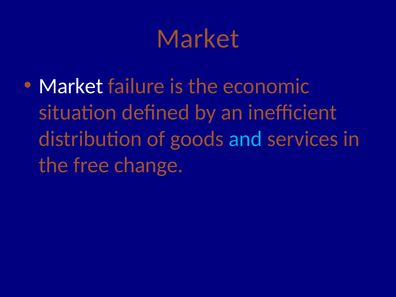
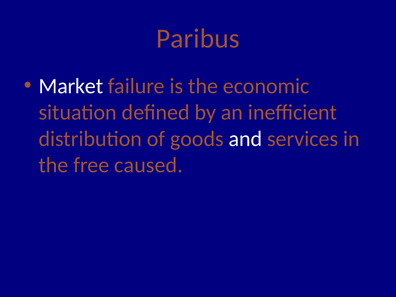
Market: Market -> Paribus (198, 39)
and colour: light blue -> white (245, 139)
change: change -> caused (149, 165)
